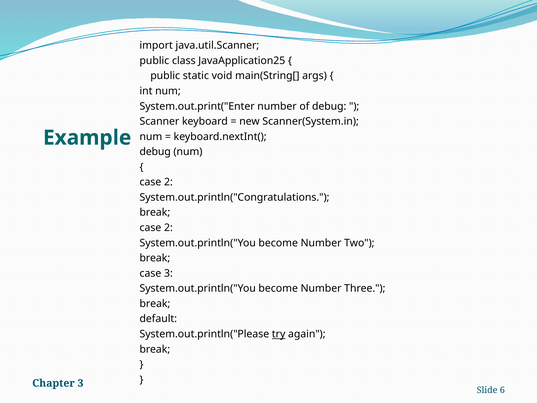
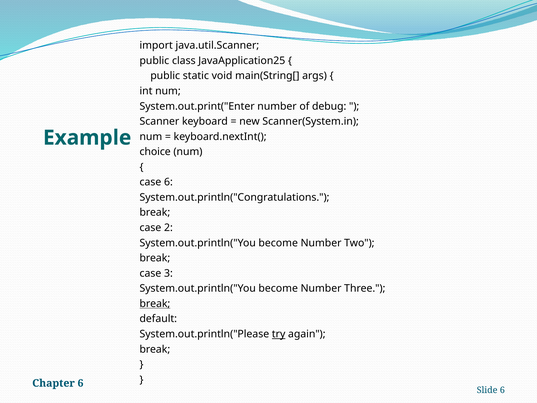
debug: debug -> choice (155, 152)
2: 2 -> 6 (168, 182)
break underline: none -> present (155, 303)
Chapter 3: 3 -> 6 (80, 383)
